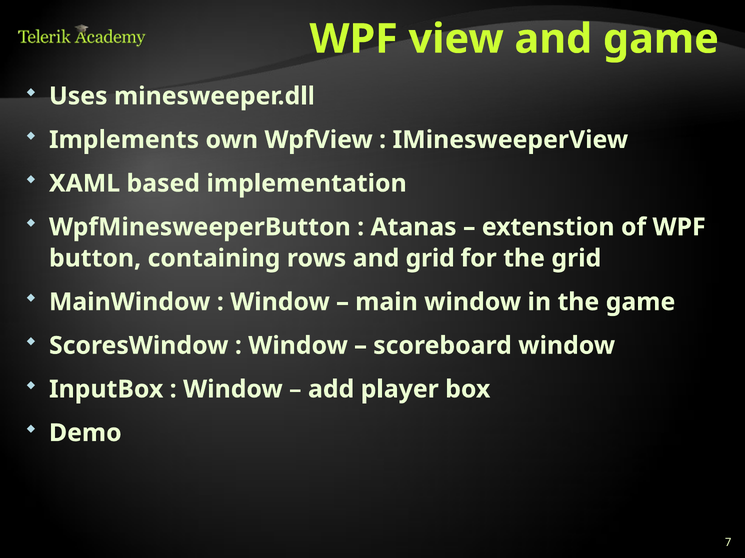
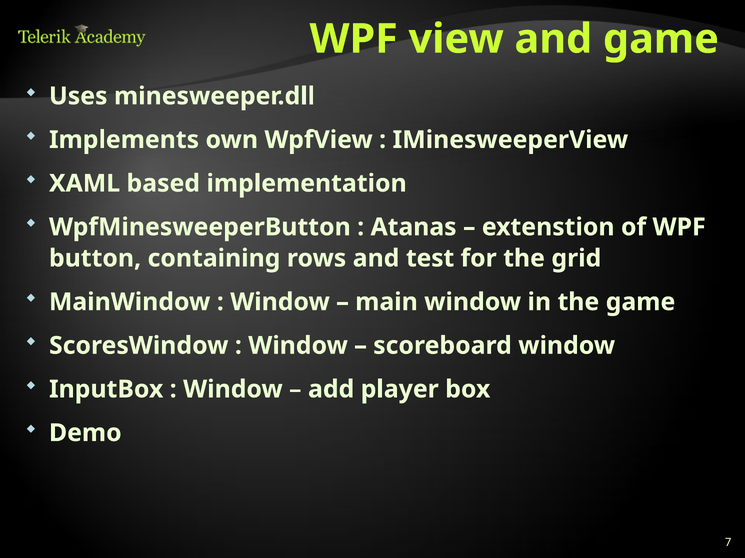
and grid: grid -> test (430, 259)
